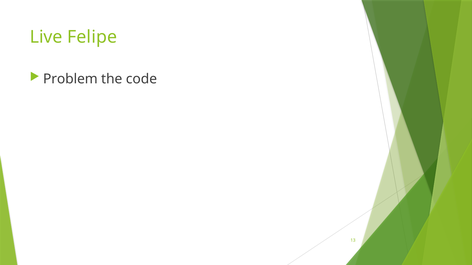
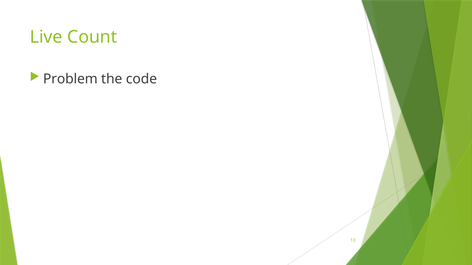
Felipe: Felipe -> Count (92, 37)
